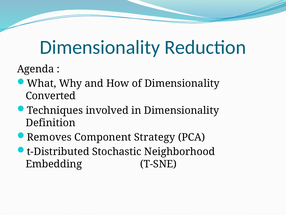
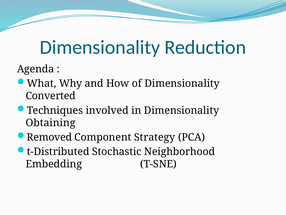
Definition: Definition -> Obtaining (51, 123)
Removes: Removes -> Removed (49, 137)
